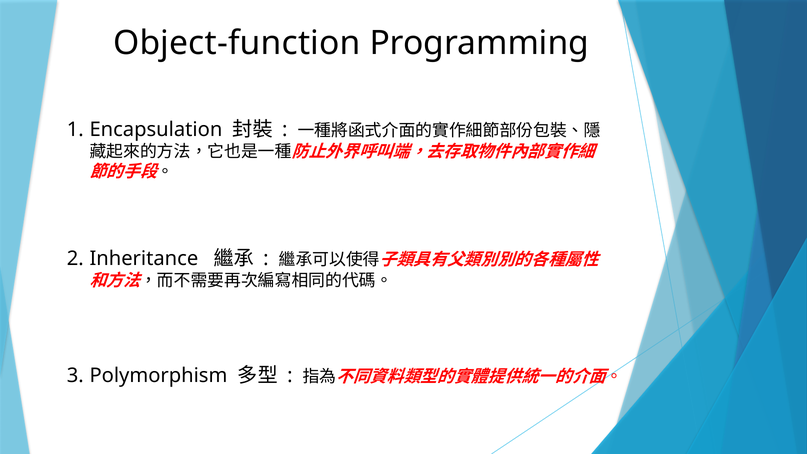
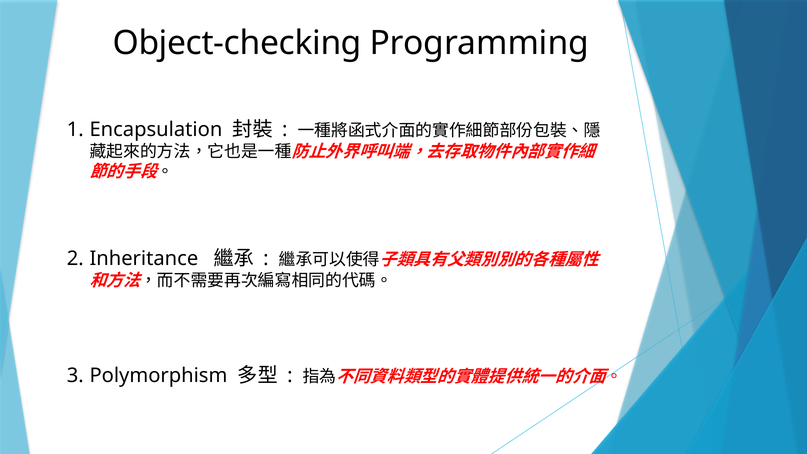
Object-function: Object-function -> Object-checking (237, 43)
